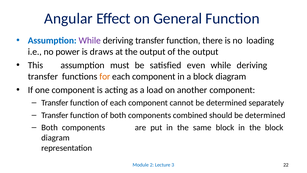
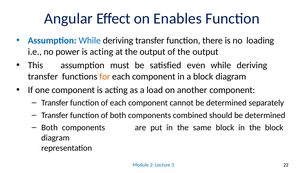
General: General -> Enables (178, 19)
While colour: purple -> blue (90, 40)
power is draws: draws -> acting (101, 52)
